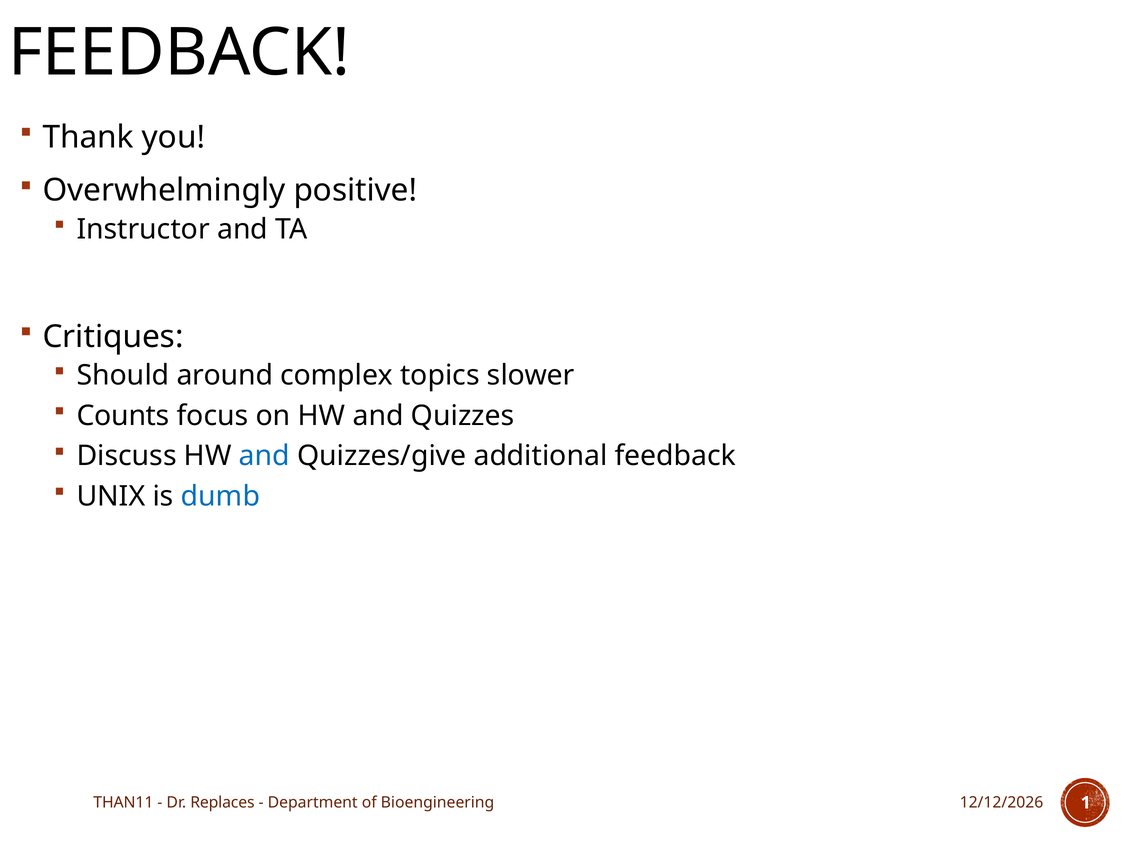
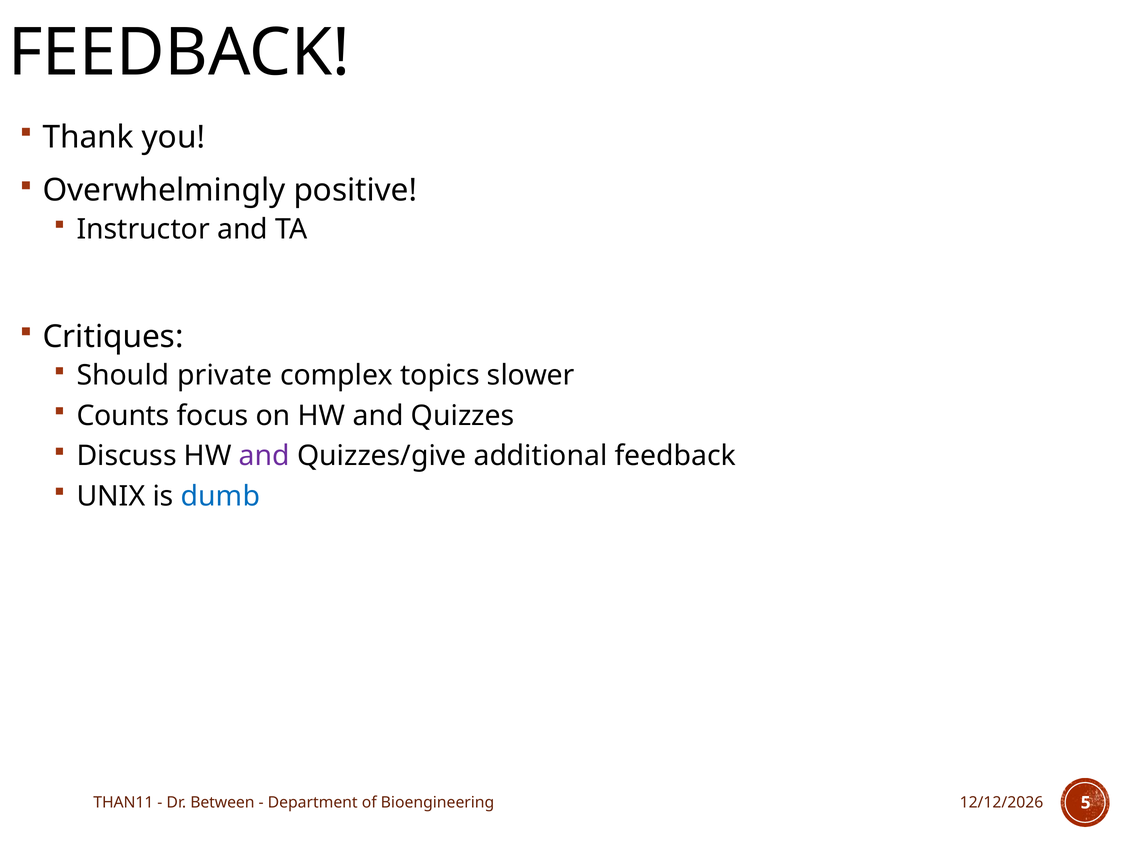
around: around -> private (225, 376)
and colour: blue -> purple (264, 456)
Replaces: Replaces -> Between (222, 803)
1: 1 -> 5 (1086, 803)
